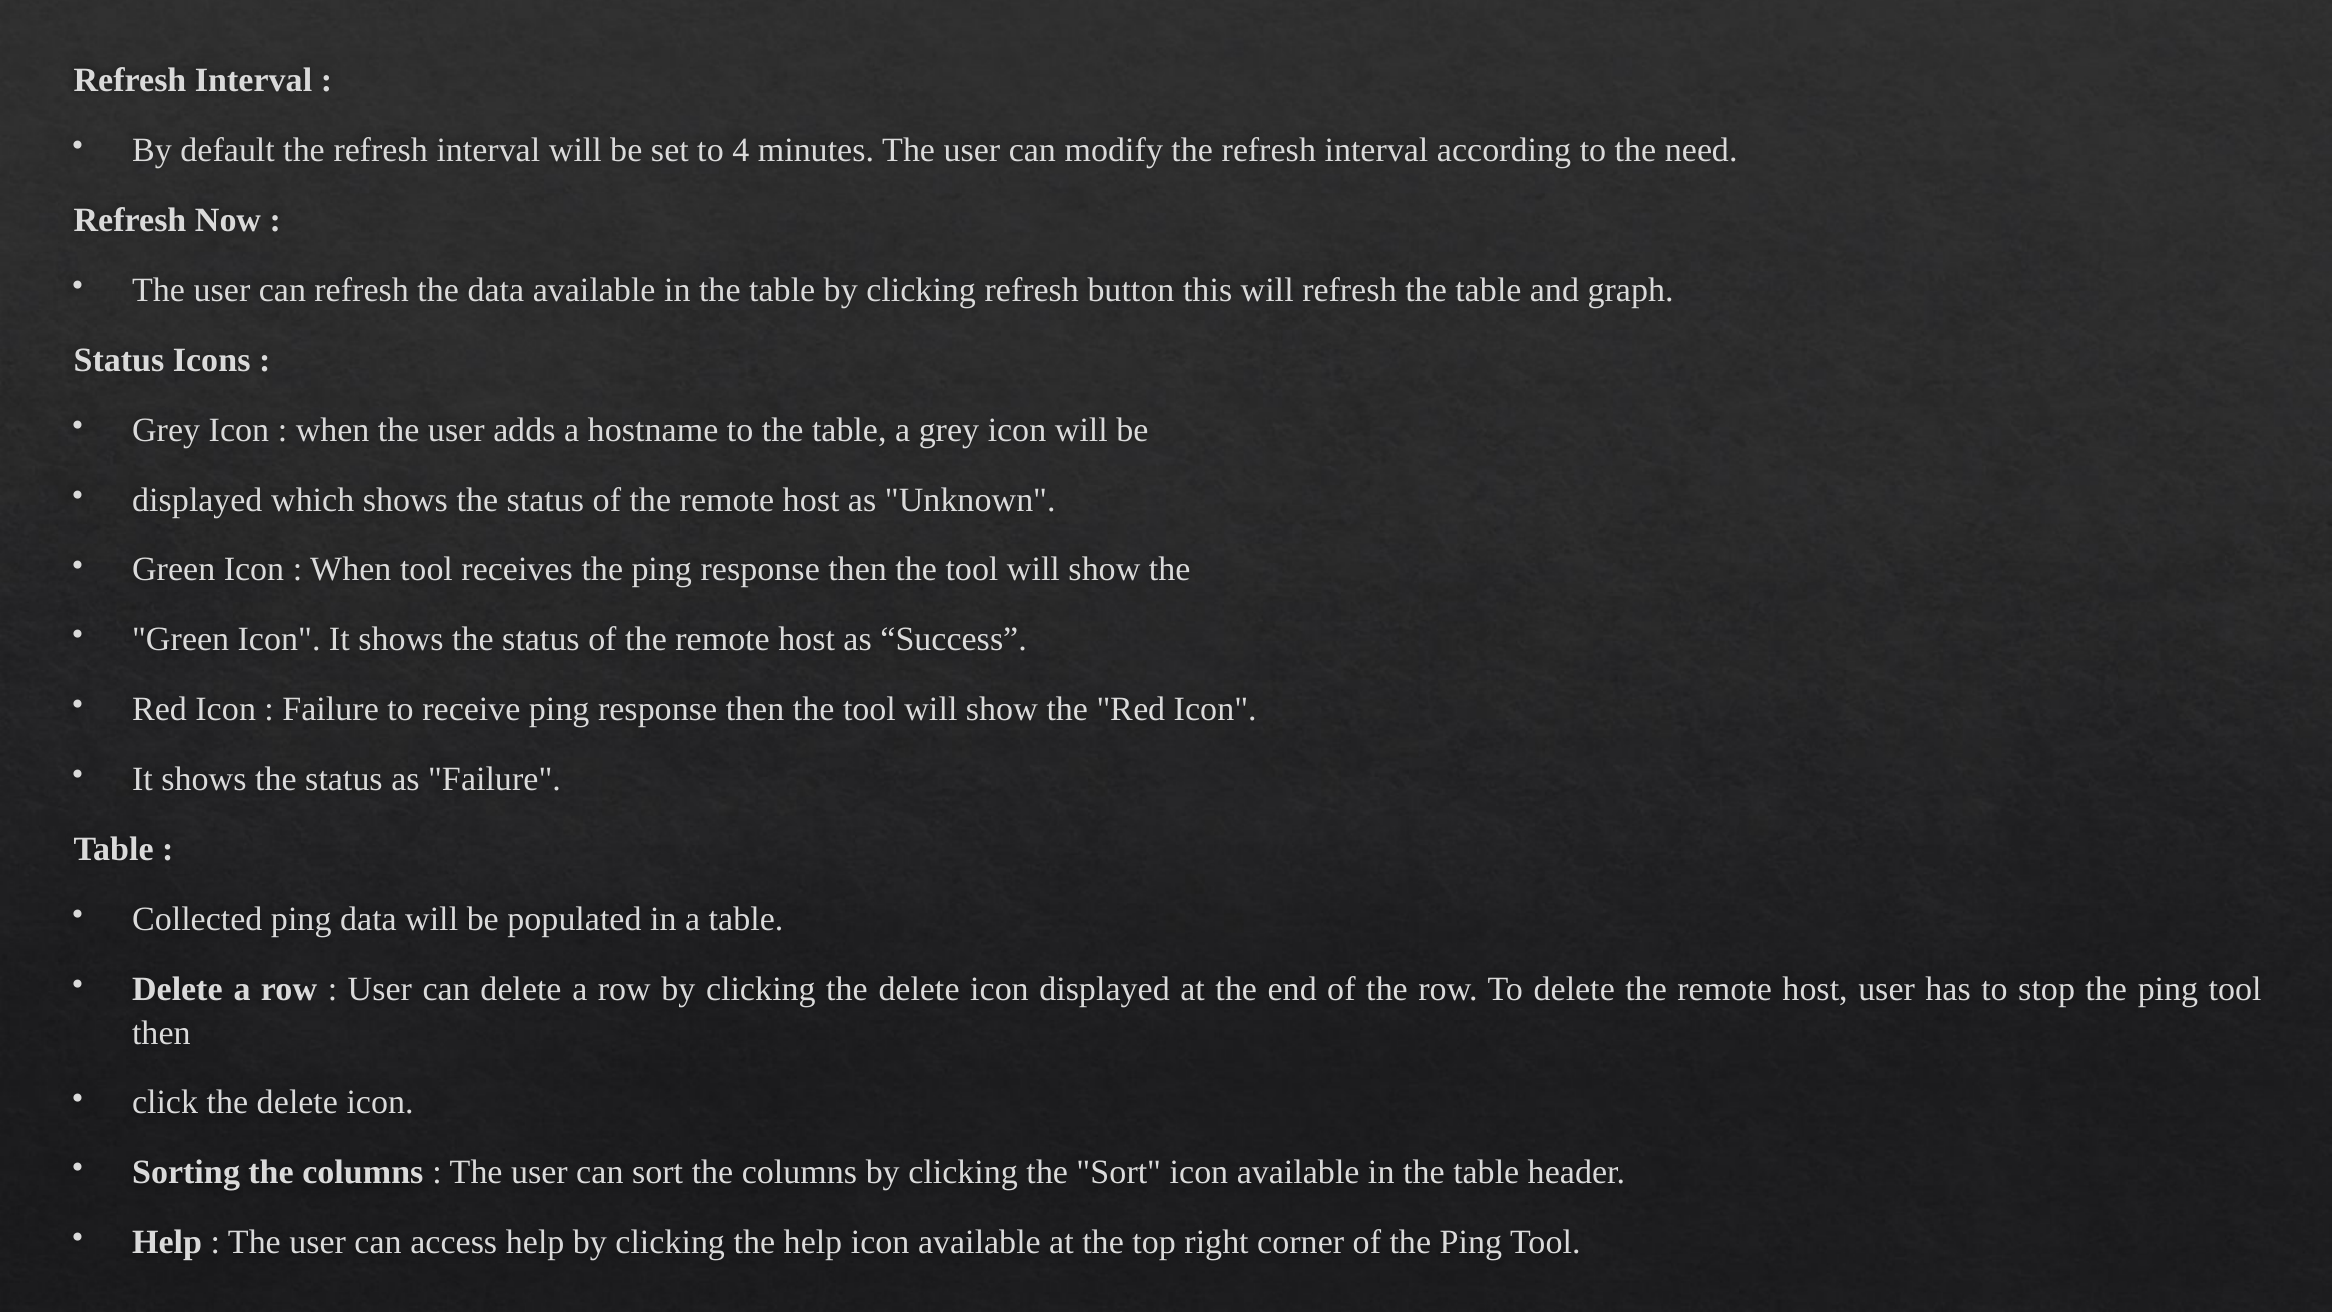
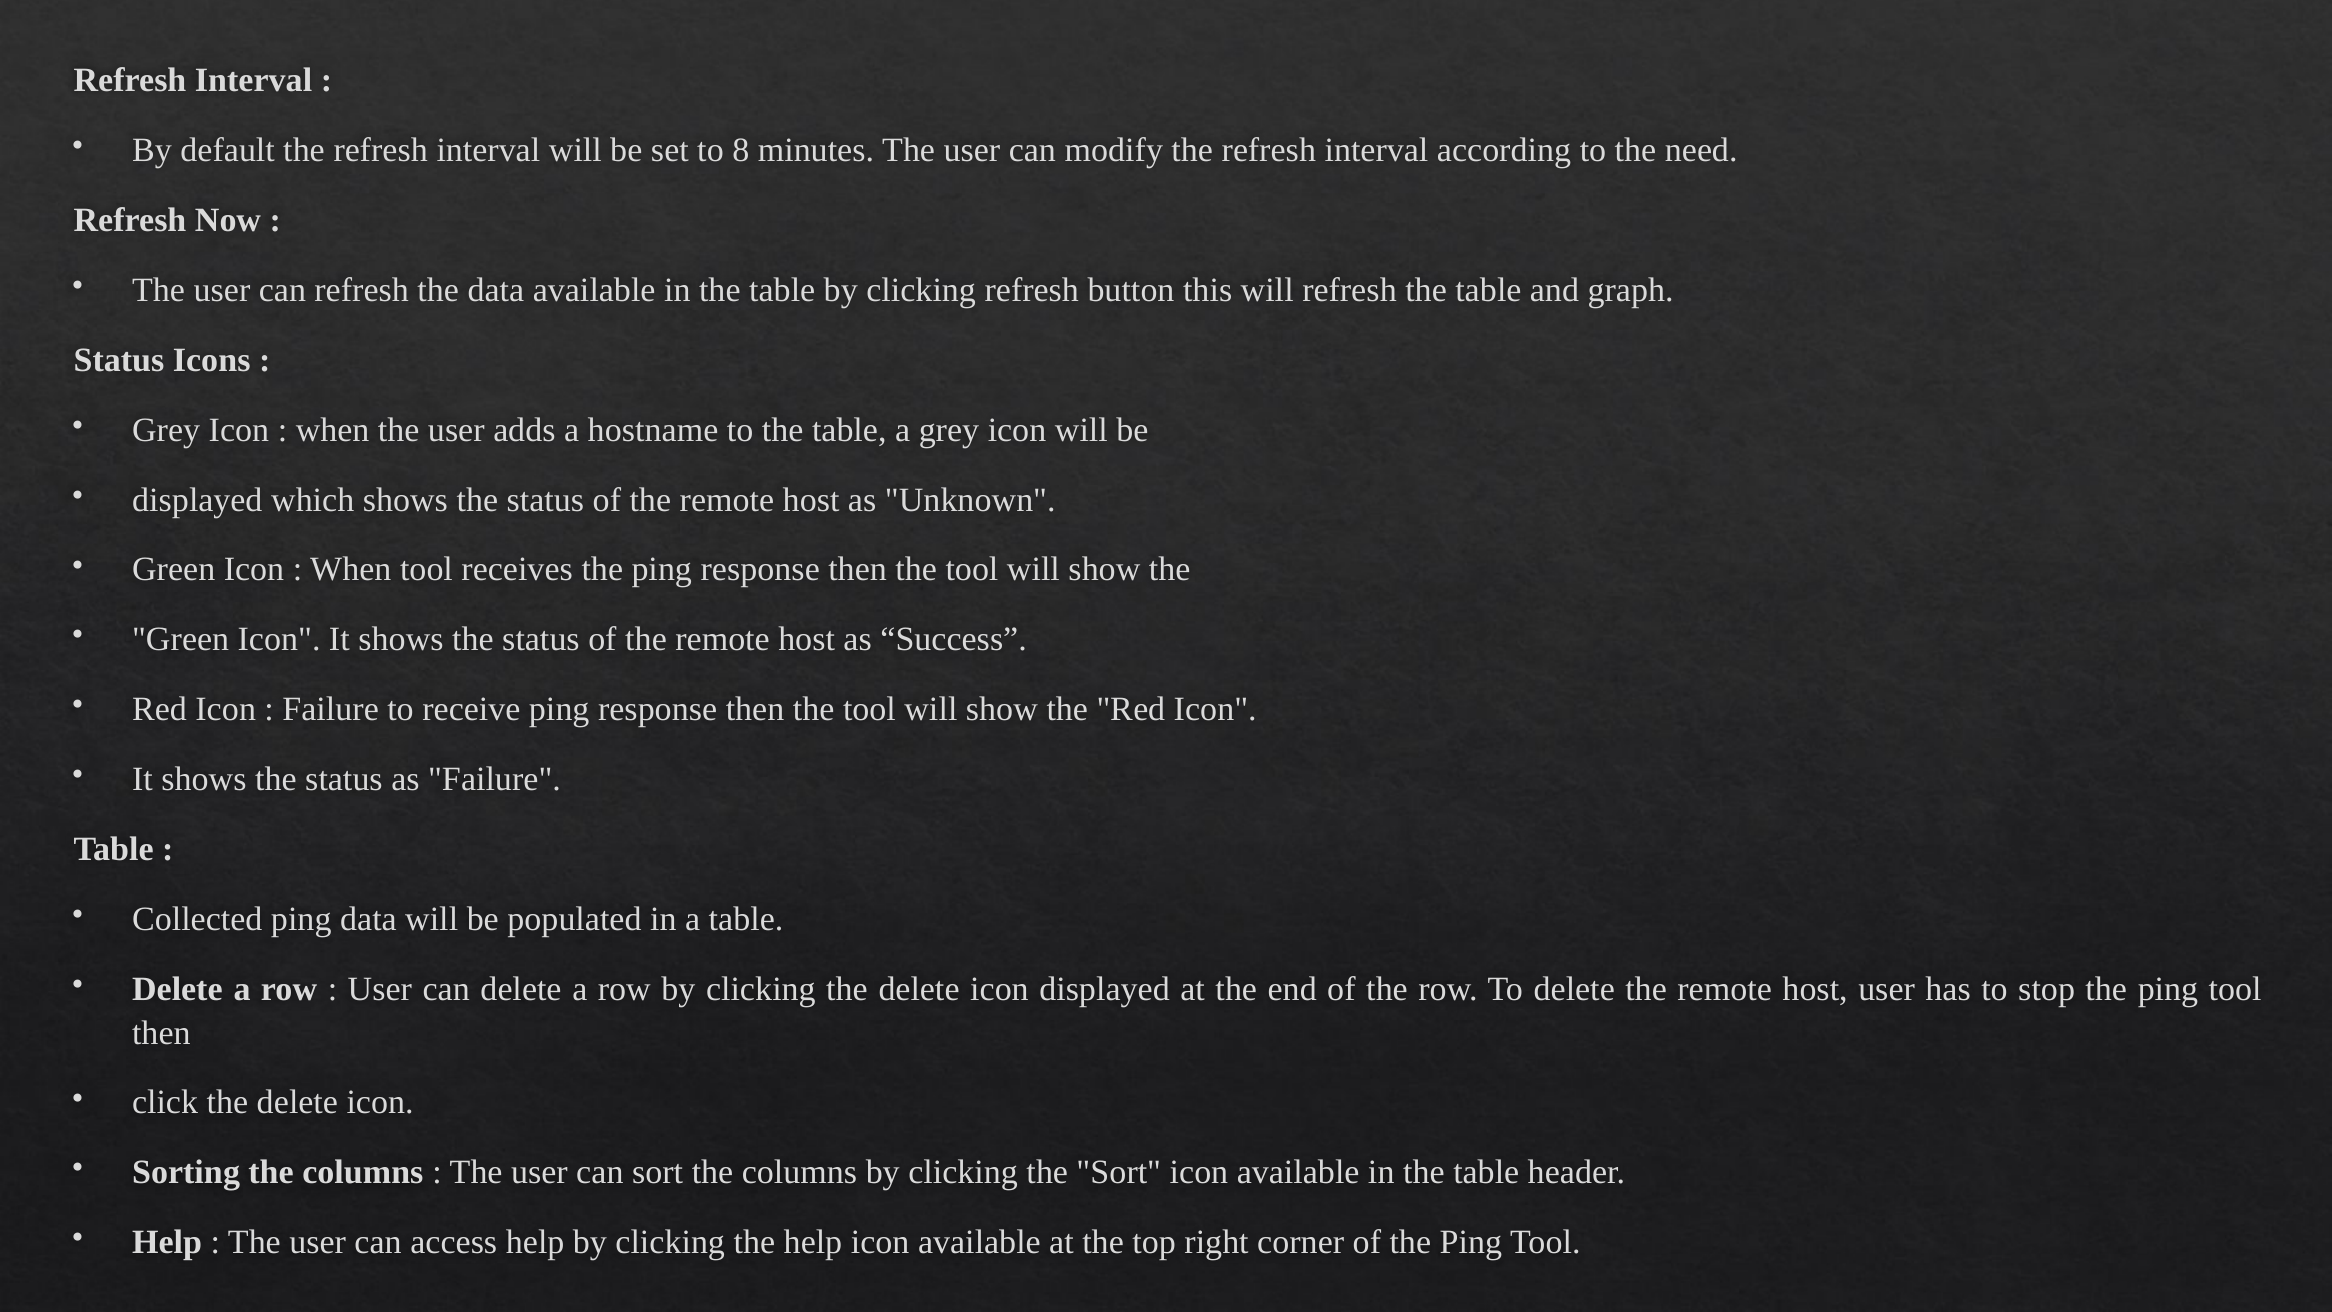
4: 4 -> 8 (741, 150)
